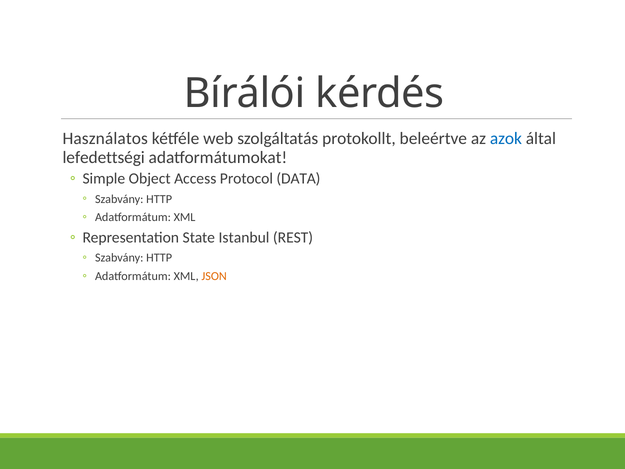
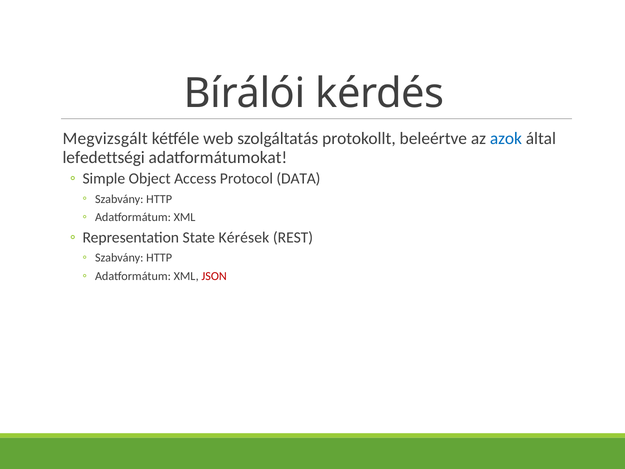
Használatos: Használatos -> Megvizsgált (105, 139)
Istanbul: Istanbul -> Kérések (244, 238)
JSON colour: orange -> red (214, 276)
